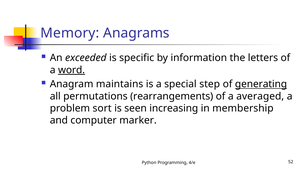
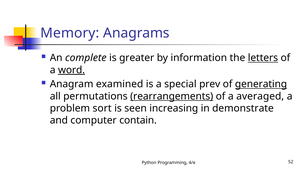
exceeded: exceeded -> complete (86, 58)
specific: specific -> greater (137, 58)
letters underline: none -> present (263, 58)
maintains: maintains -> examined (120, 84)
step: step -> prev (210, 84)
rearrangements underline: none -> present (172, 96)
membership: membership -> demonstrate (243, 108)
marker: marker -> contain (138, 120)
